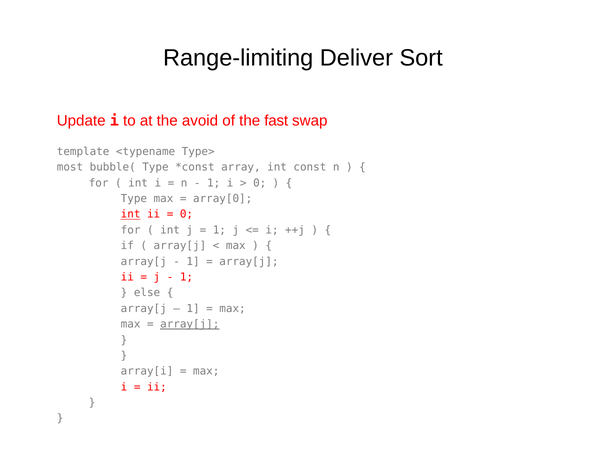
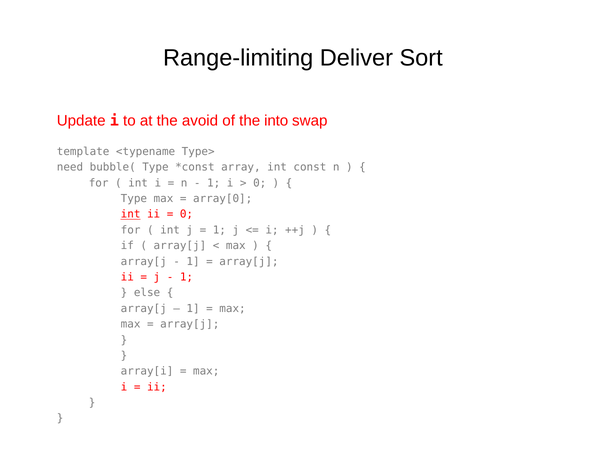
fast: fast -> into (276, 120)
most: most -> need (70, 167)
array[j underline: present -> none (190, 324)
